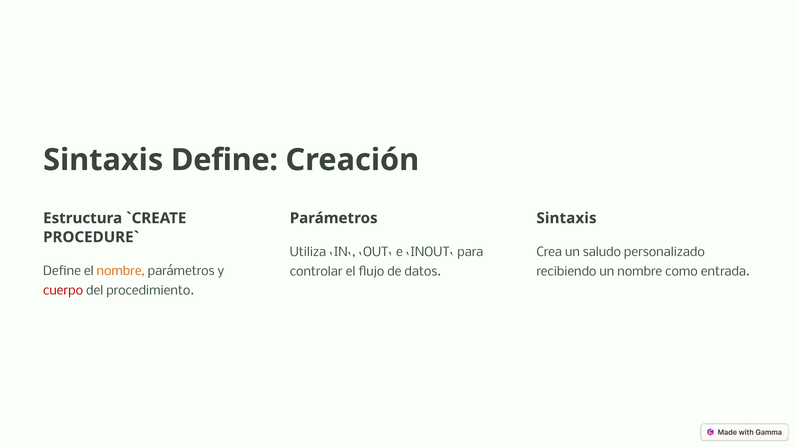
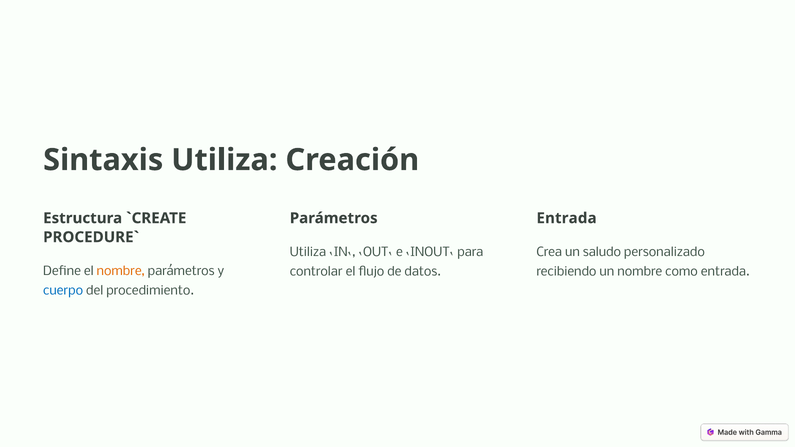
Sintaxis Define: Define -> Utiliza (224, 160)
Sintaxis: Sintaxis -> Entrada (567, 218)
cuerpo colour: red -> blue (63, 291)
